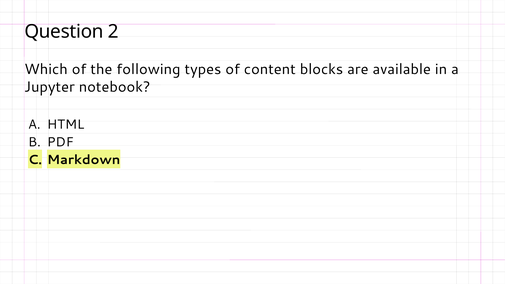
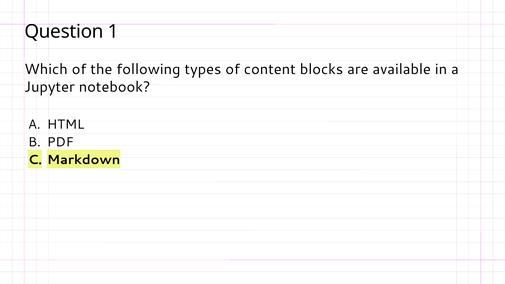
2: 2 -> 1 (113, 32)
